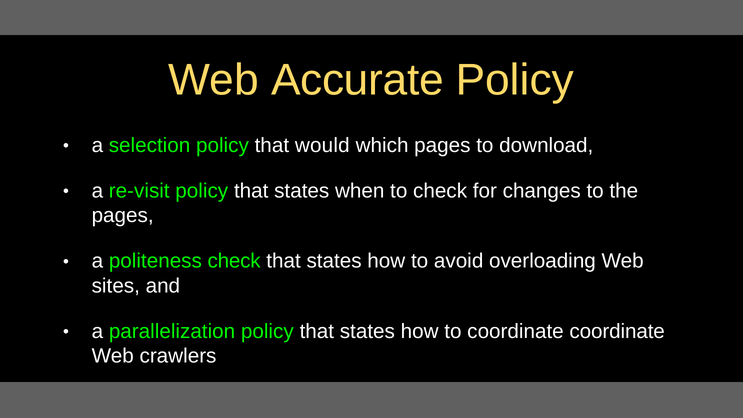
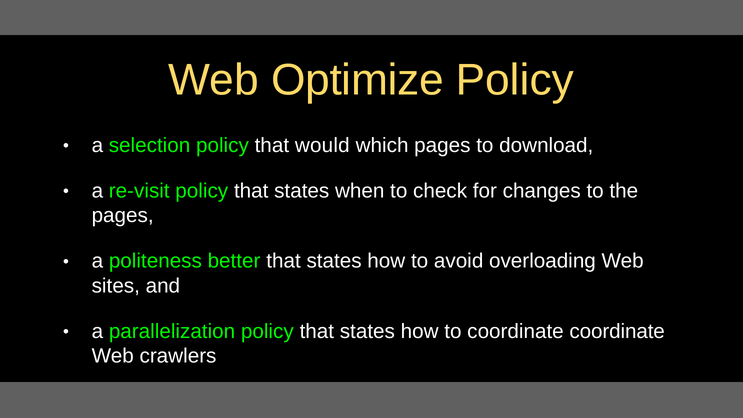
Accurate: Accurate -> Optimize (357, 80)
politeness check: check -> better (234, 261)
